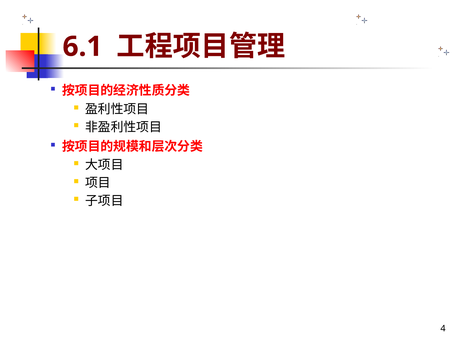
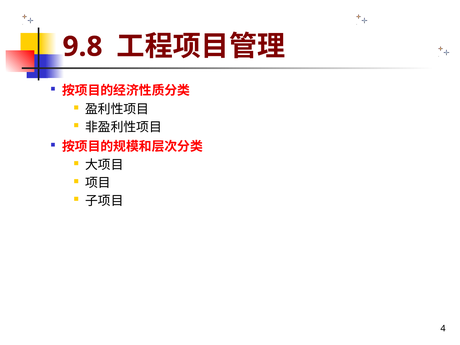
6.1: 6.1 -> 9.8 (83, 47)
